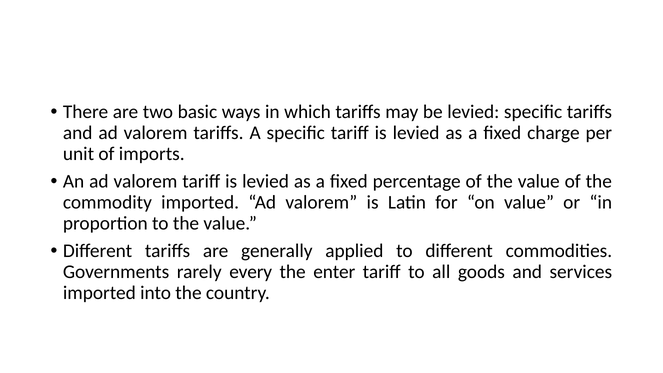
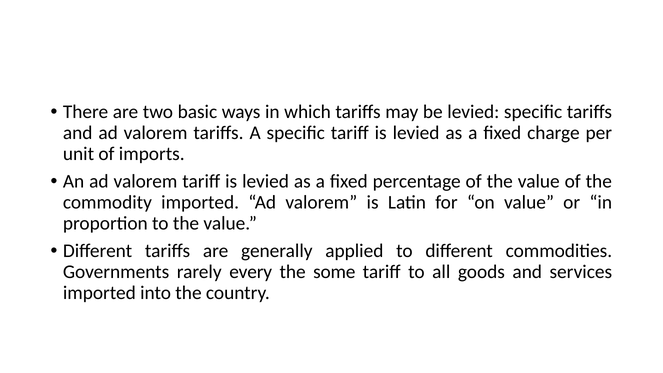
enter: enter -> some (334, 272)
